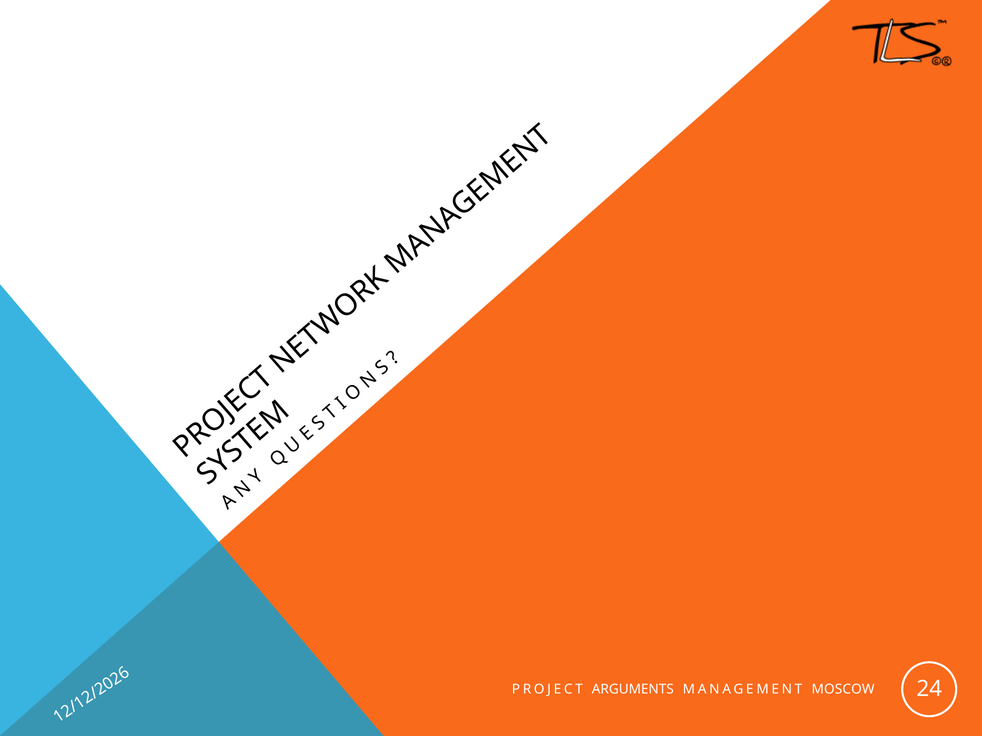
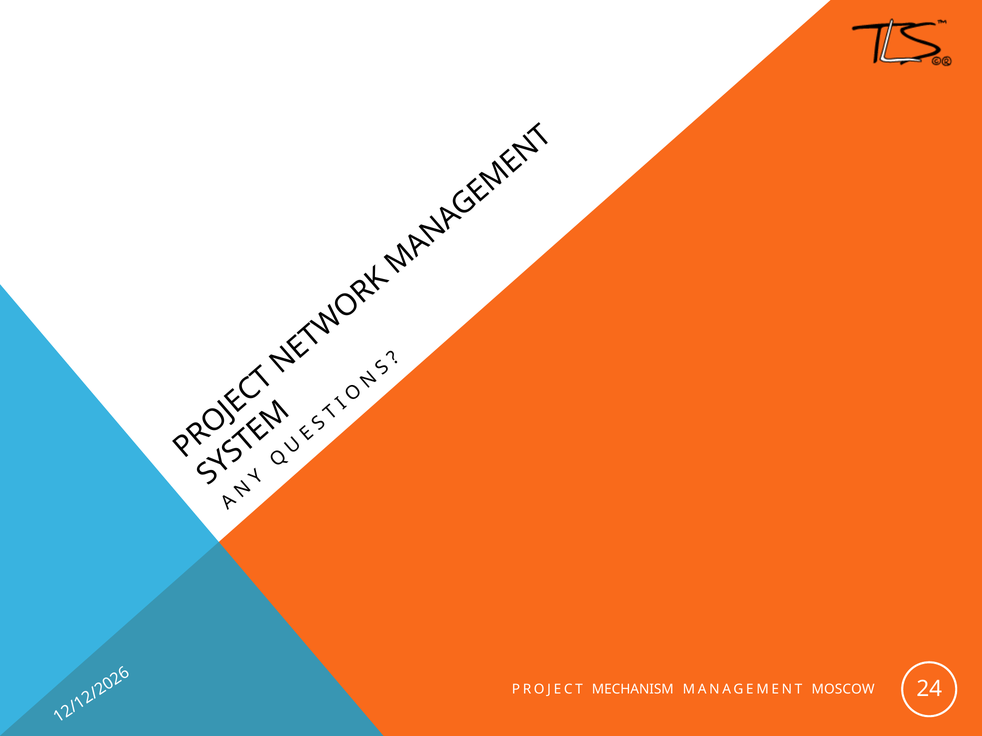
ARGUMENTS: ARGUMENTS -> MECHANISM (633, 690)
